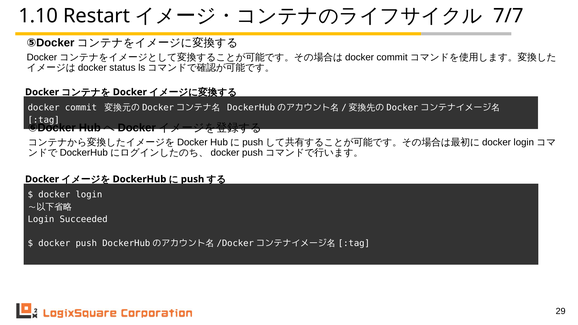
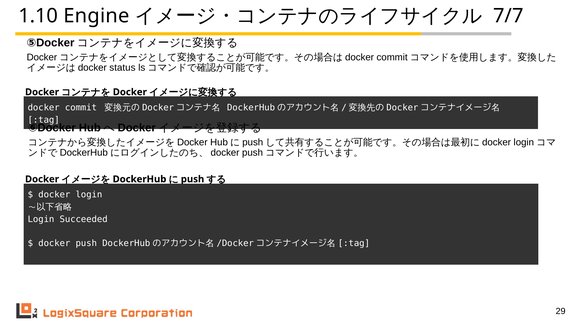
Restart: Restart -> Engine (96, 16)
